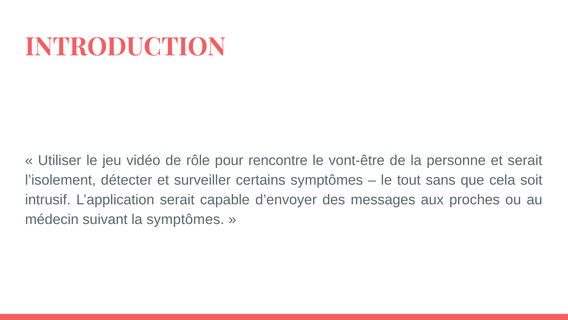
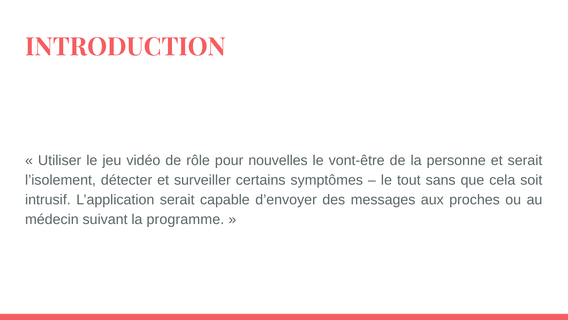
rencontre: rencontre -> nouvelles (278, 160)
la symptômes: symptômes -> programme (185, 219)
